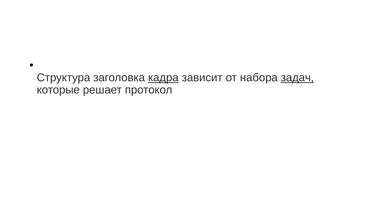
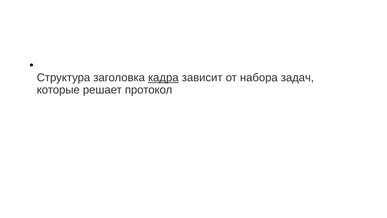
задач underline: present -> none (297, 78)
